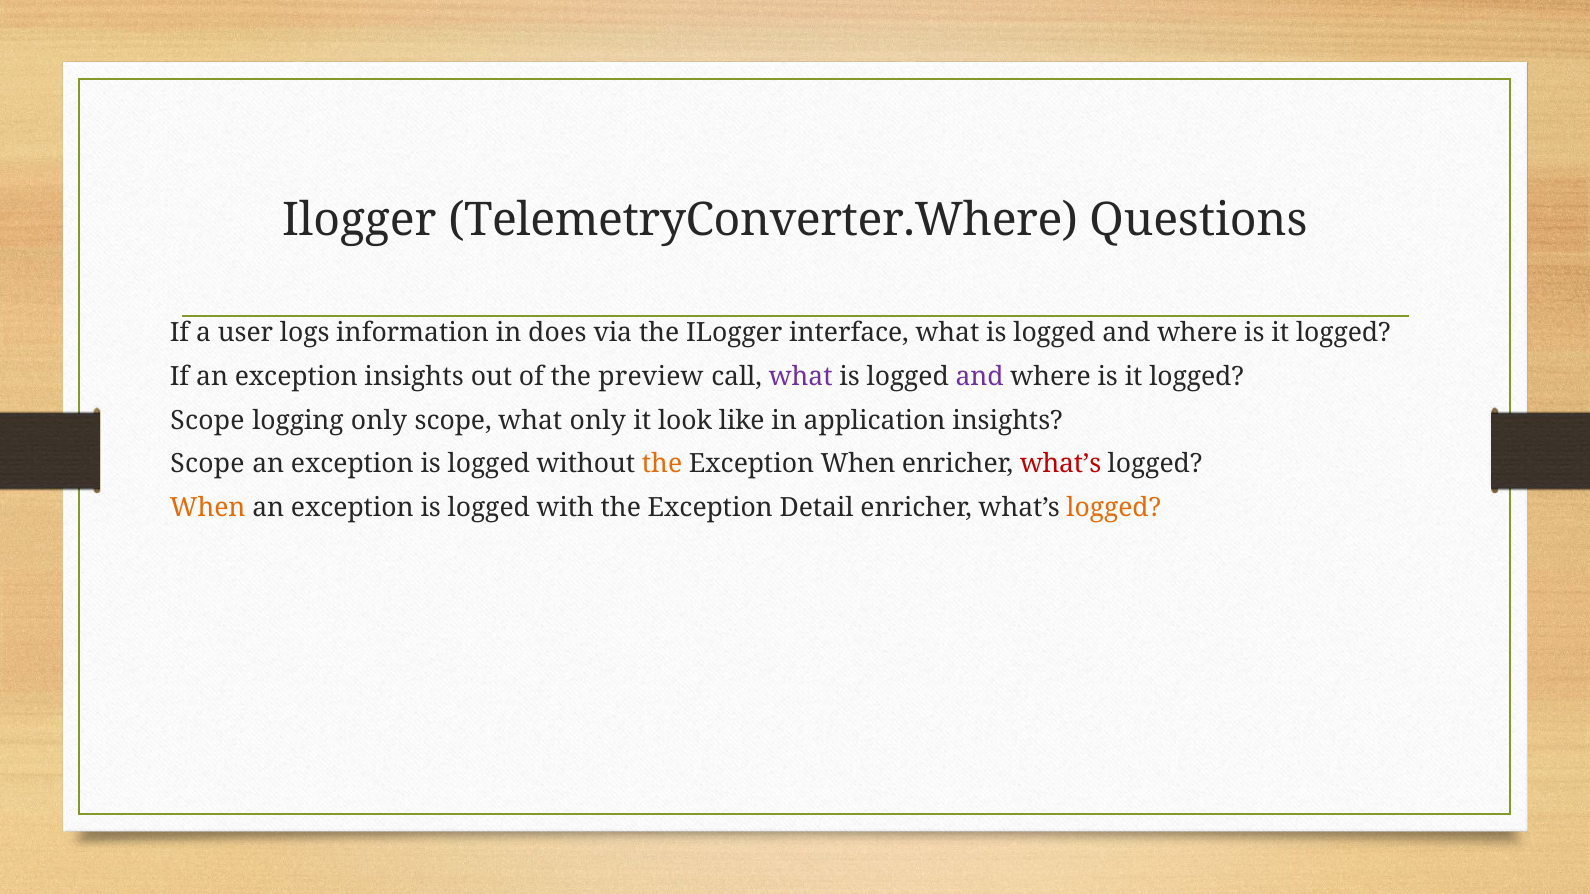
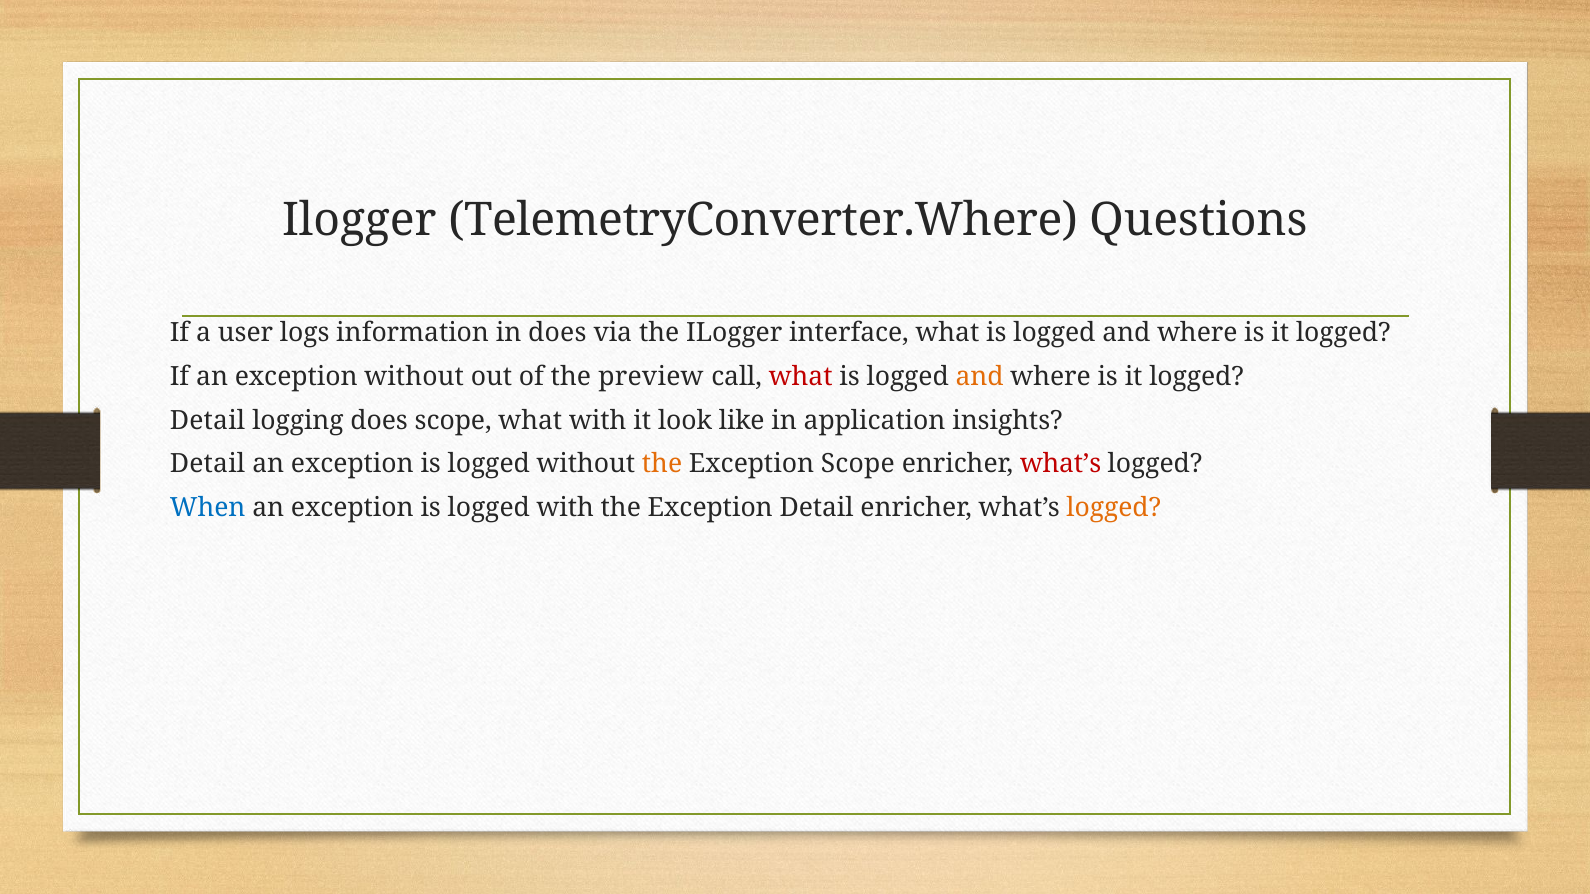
exception insights: insights -> without (414, 377)
what colour: purple -> red (801, 377)
and colour: purple -> orange (980, 377)
Scope: Scope -> Detail (208, 421)
logging only: only -> does (379, 421)
what only: only -> with (598, 421)
Scope: Scope -> Detail (208, 464)
Exception When: When -> Scope (858, 464)
When colour: orange -> blue (208, 508)
